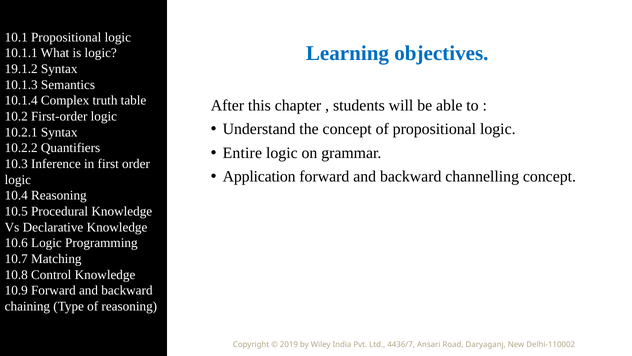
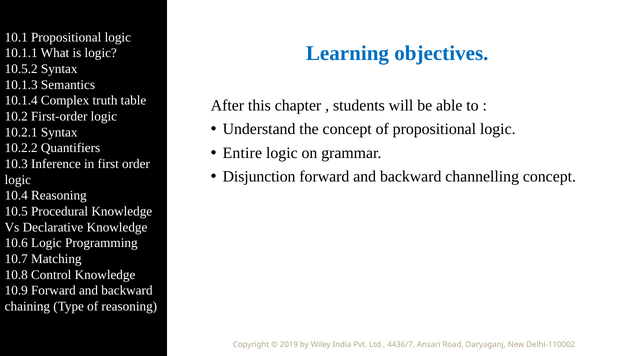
19.1.2: 19.1.2 -> 10.5.2 (21, 69)
Application: Application -> Disjunction (259, 176)
